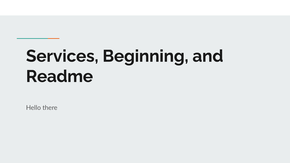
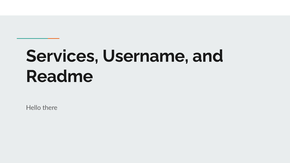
Beginning: Beginning -> Username (146, 56)
